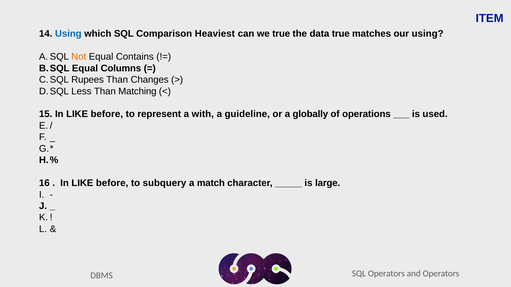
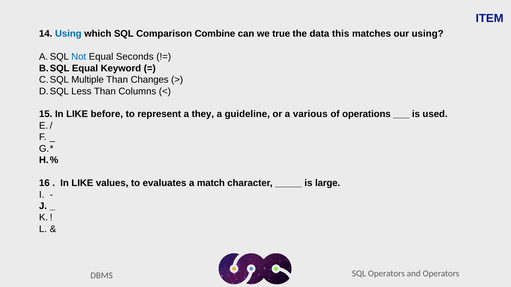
Heaviest: Heaviest -> Combine (215, 34)
data true: true -> this (341, 34)
Not colour: orange -> blue (79, 57)
Contains: Contains -> Seconds (135, 57)
Columns: Columns -> Keyword (121, 68)
Rupees: Rupees -> Multiple (88, 80)
Matching: Matching -> Columns (137, 91)
with: with -> they (203, 114)
globally: globally -> various (310, 114)
before: before -> values (112, 183)
subquery: subquery -> evaluates (165, 183)
